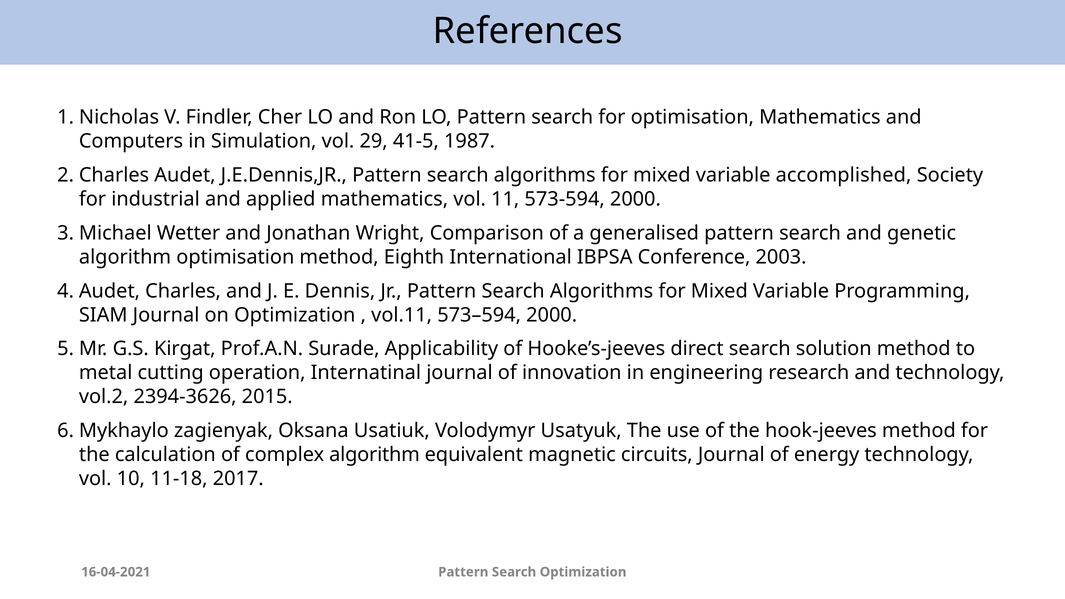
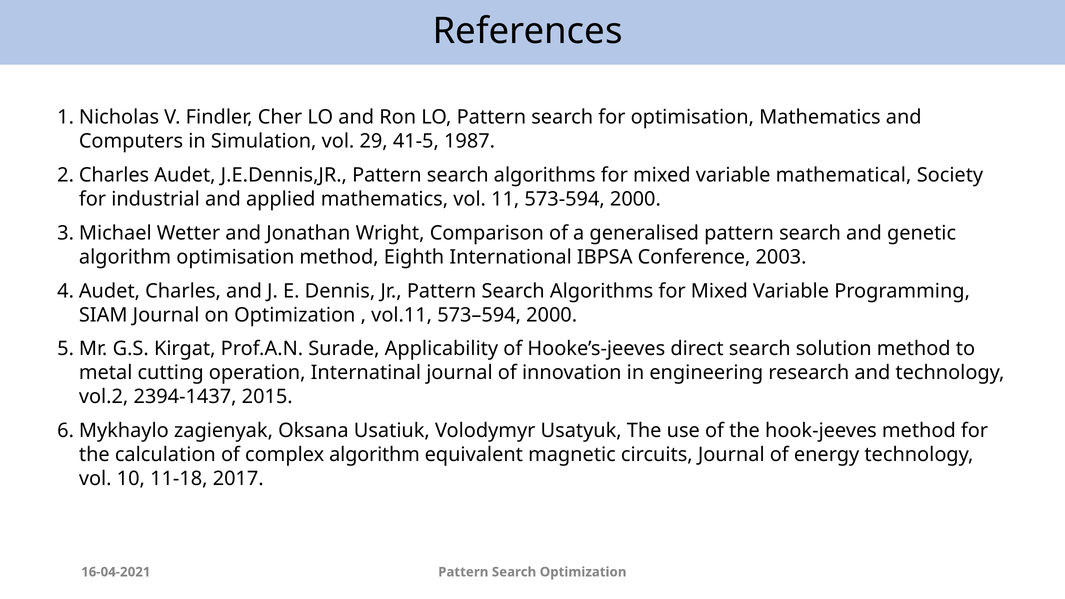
accomplished: accomplished -> mathematical (844, 175)
2394-3626: 2394-3626 -> 2394-1437 (185, 397)
